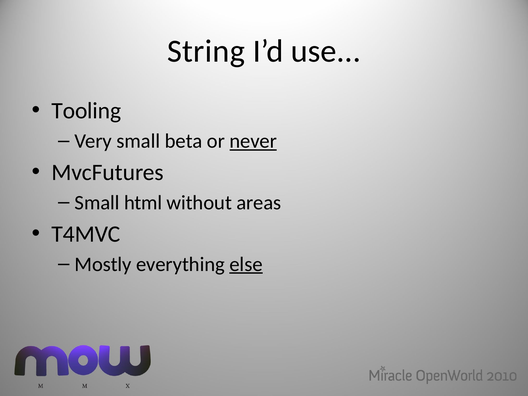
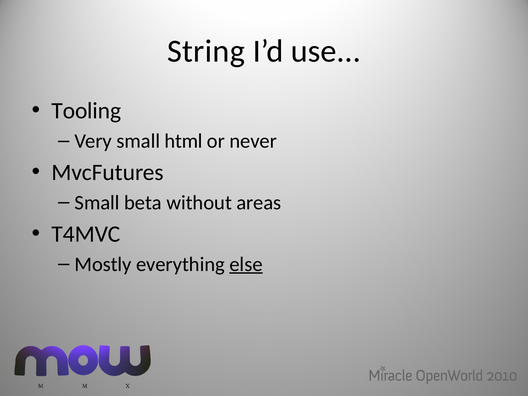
beta: beta -> html (184, 141)
never underline: present -> none (253, 141)
html: html -> beta (143, 203)
